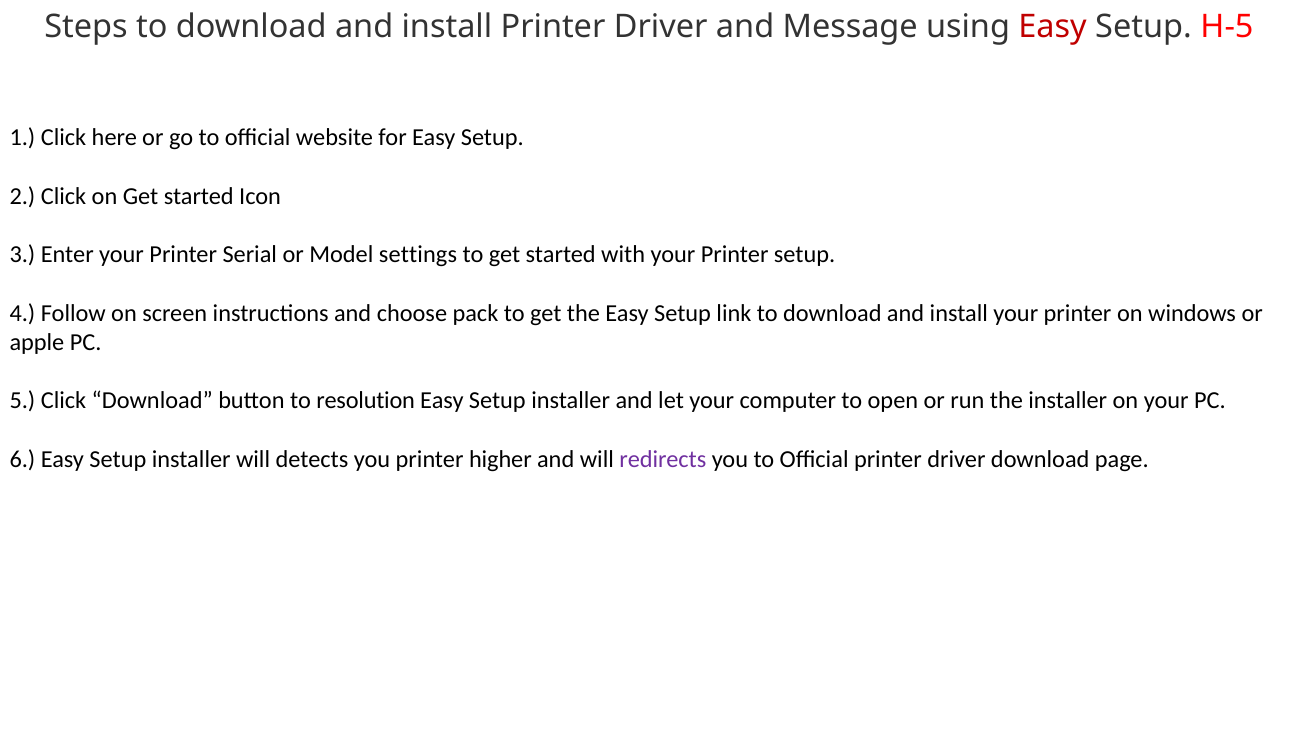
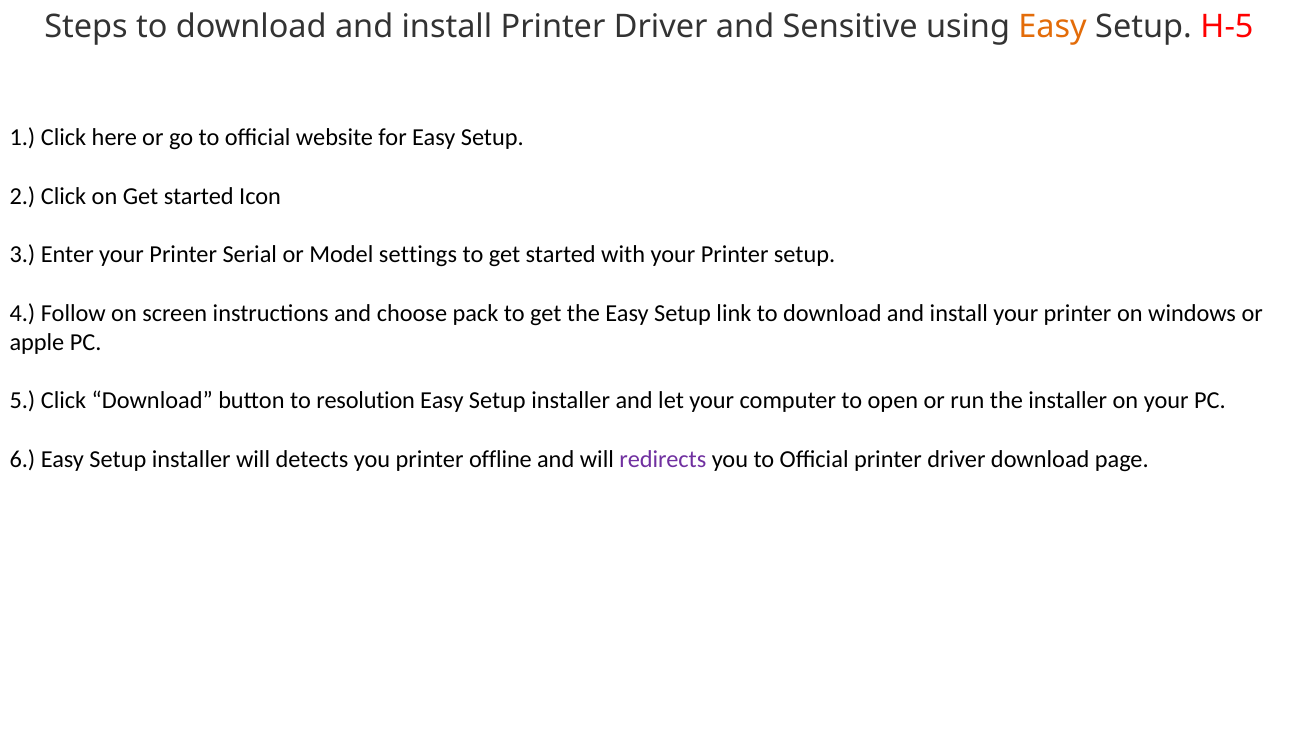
Message: Message -> Sensitive (850, 27)
Easy colour: red -> orange (1053, 27)
higher: higher -> offline (500, 459)
